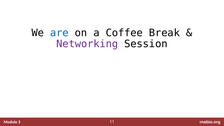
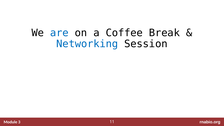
Networking colour: purple -> blue (87, 44)
